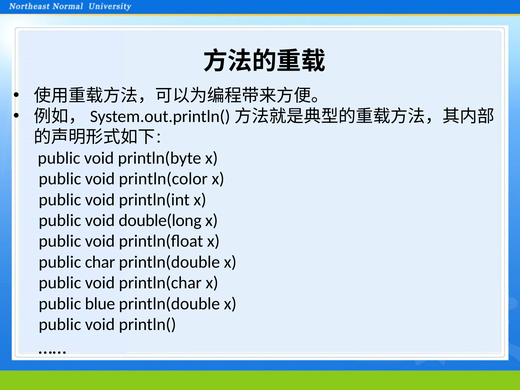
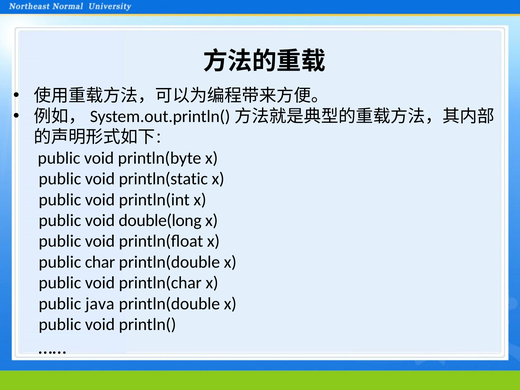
println(color: println(color -> println(static (163, 179)
blue: blue -> java (100, 304)
